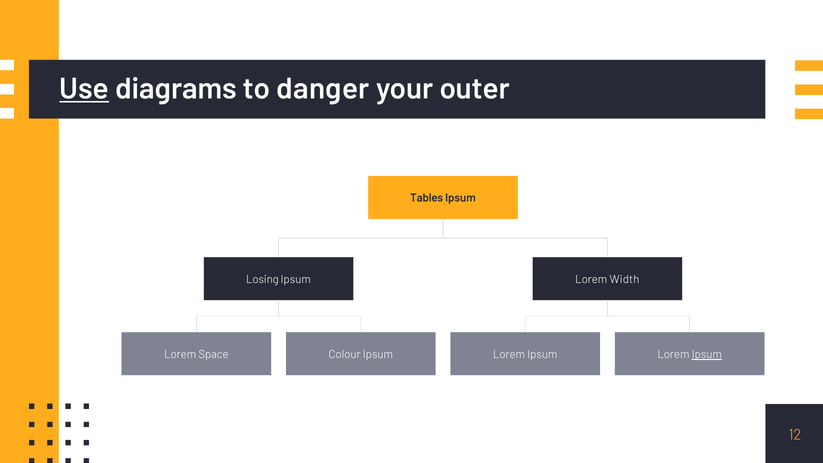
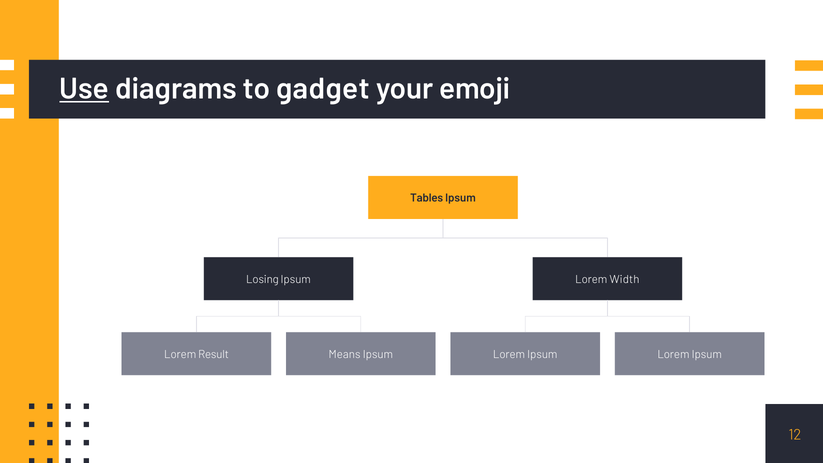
danger: danger -> gadget (323, 89)
outer: outer -> emoji (475, 89)
Space: Space -> Result (214, 354)
Colour: Colour -> Means (345, 354)
Ipsum underline: present -> none (707, 354)
